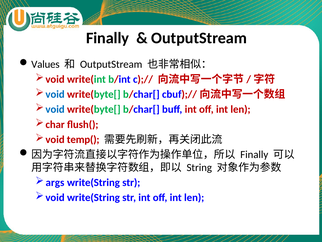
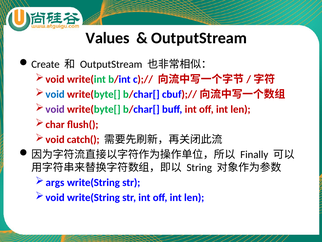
Finally: Finally -> Values (108, 38)
Values: Values -> Create (45, 64)
void colour: blue -> purple (55, 109)
temp(: temp( -> catch( (83, 139)
